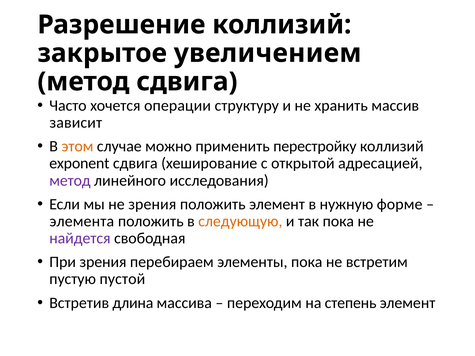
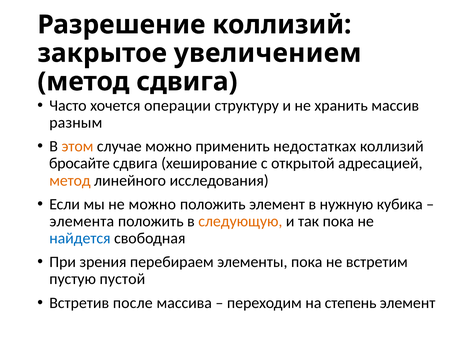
зависит: зависит -> разным (76, 123)
перестройку: перестройку -> недостатках (315, 146)
exponent: exponent -> бросайте (79, 164)
метод colour: purple -> orange (70, 181)
не зрения: зрения -> можно (152, 204)
форме: форме -> кубика (400, 204)
найдется colour: purple -> blue (80, 239)
длина: длина -> после (133, 303)
